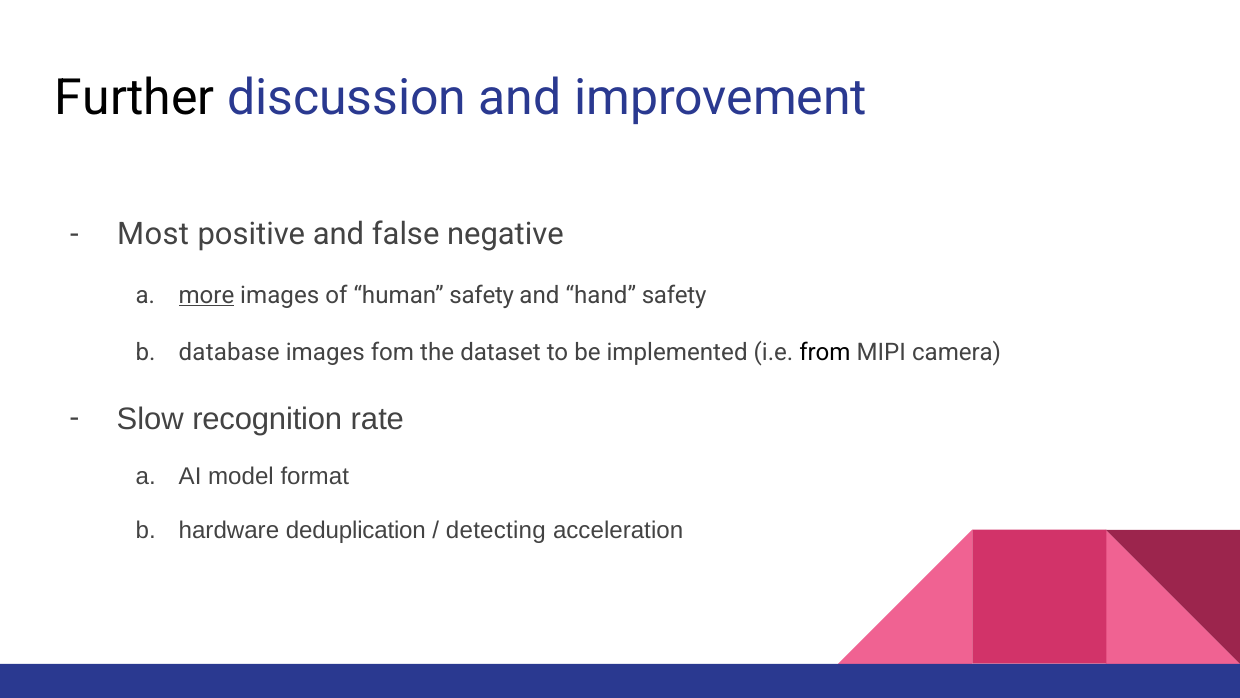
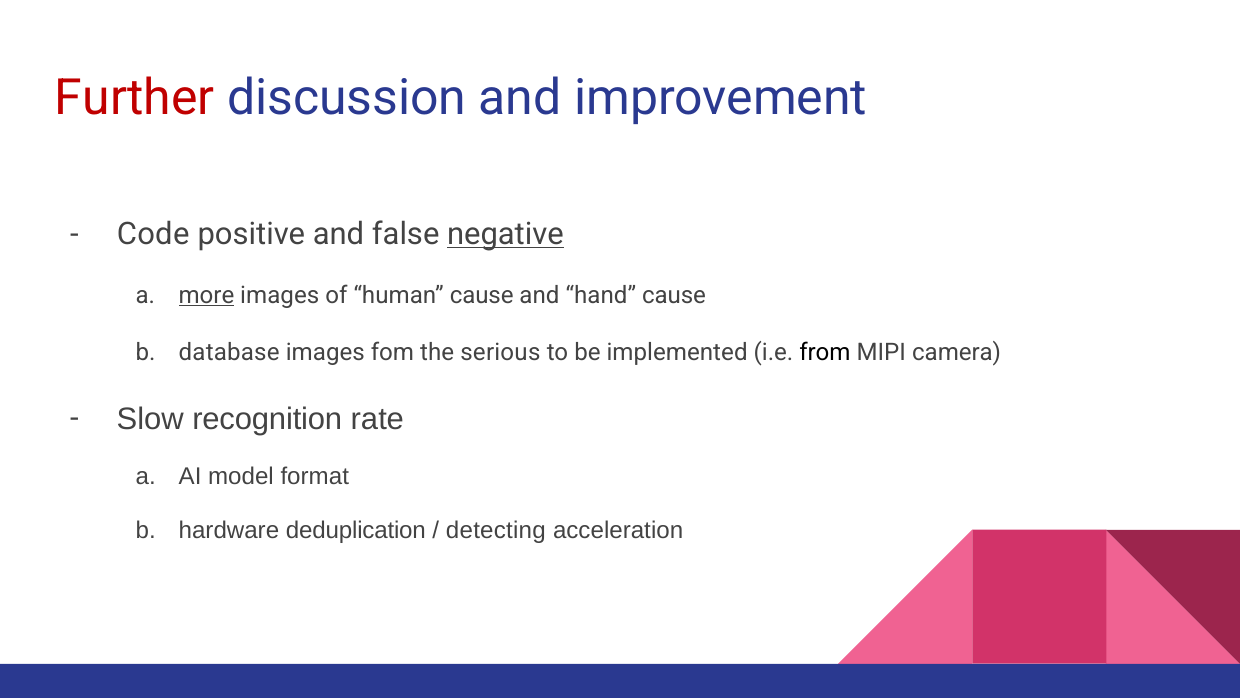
Further colour: black -> red (135, 98)
Most: Most -> Code (153, 234)
negative underline: none -> present (505, 234)
human safety: safety -> cause (482, 295)
hand safety: safety -> cause (674, 295)
dataset: dataset -> serious (500, 352)
